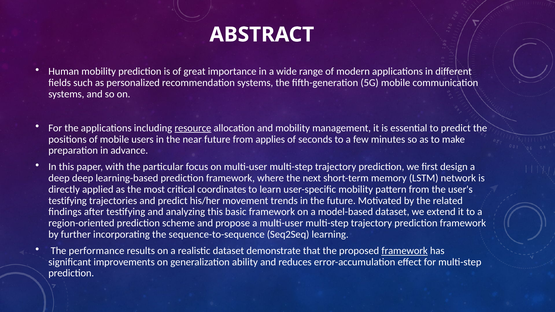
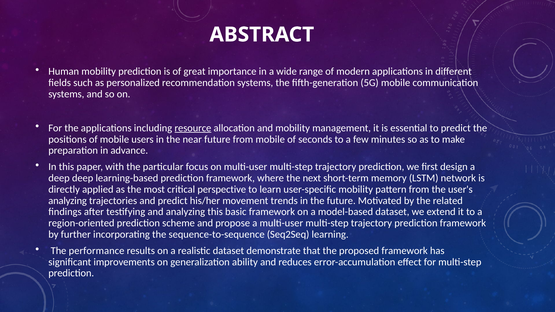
from applies: applies -> mobile (270, 139)
coordinates: coordinates -> perspective (222, 189)
testifying: testifying -> analyzing (68, 201)
framework underline: present -> none (405, 251)
